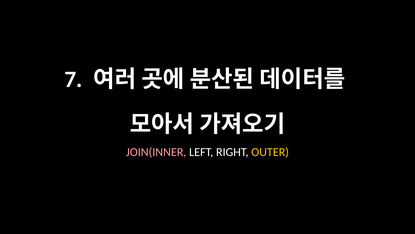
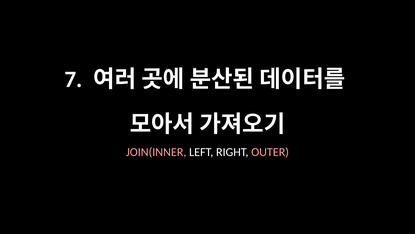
OUTER colour: yellow -> pink (270, 152)
